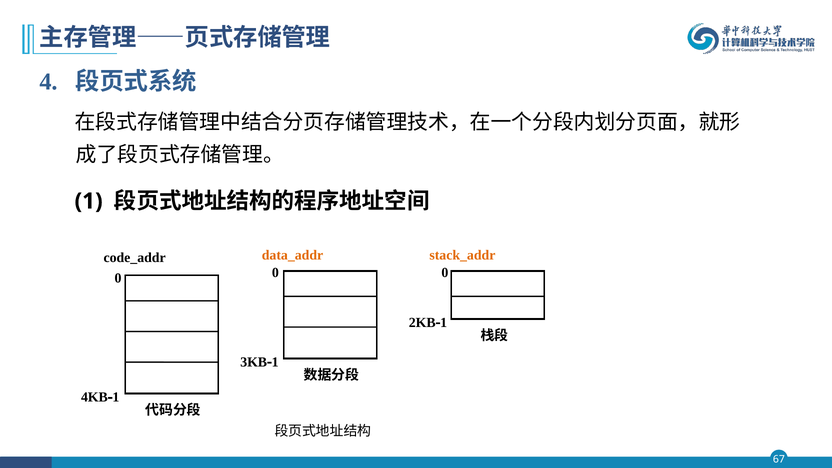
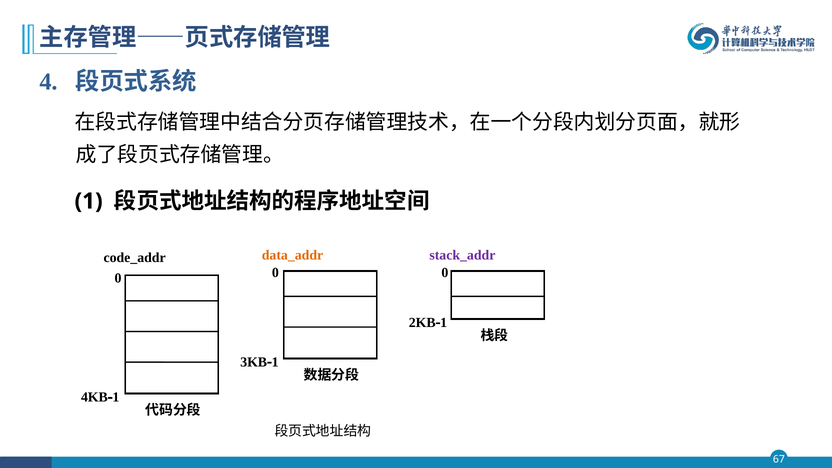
stack_addr colour: orange -> purple (462, 255)
